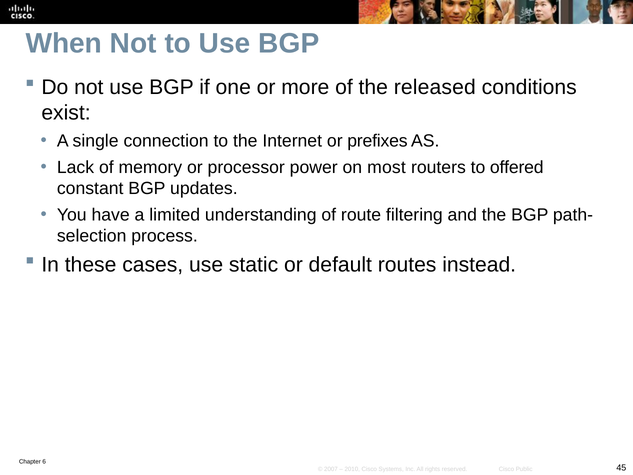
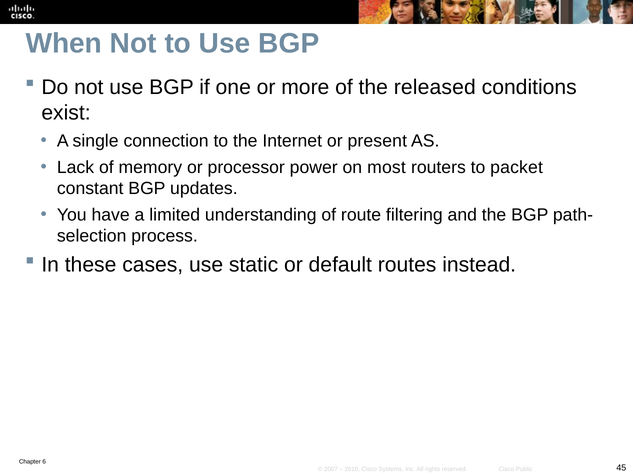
prefixes: prefixes -> present (377, 141)
offered: offered -> packet (517, 167)
